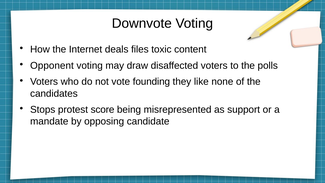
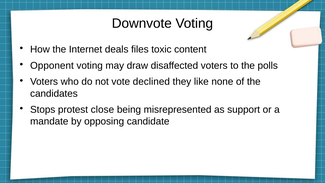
founding: founding -> declined (151, 82)
score: score -> close (102, 110)
